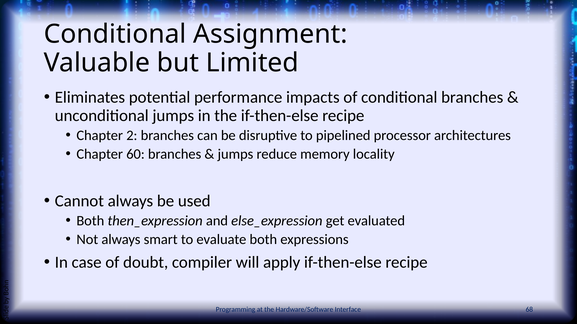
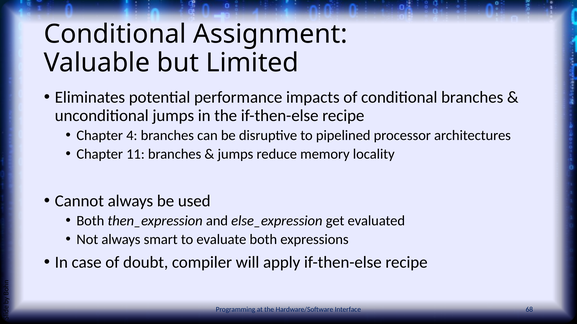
2: 2 -> 4 (132, 136)
60: 60 -> 11 (135, 154)
